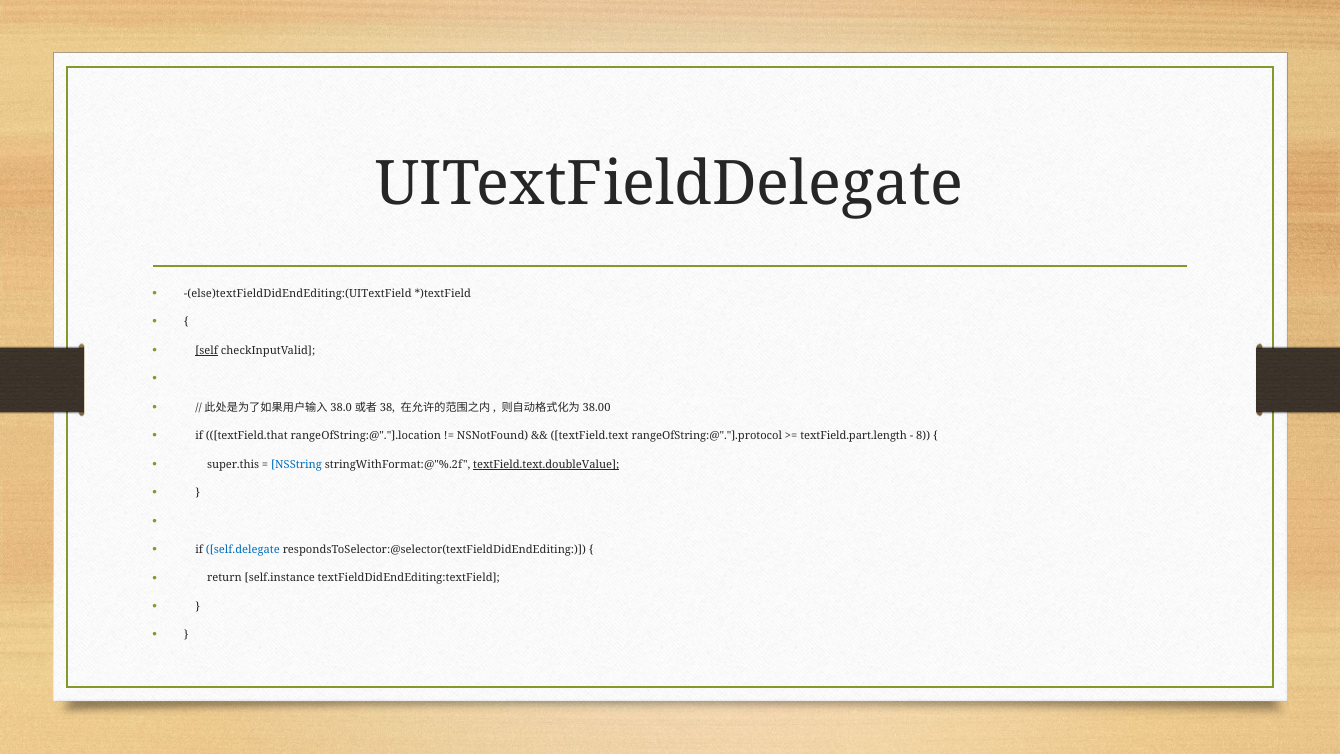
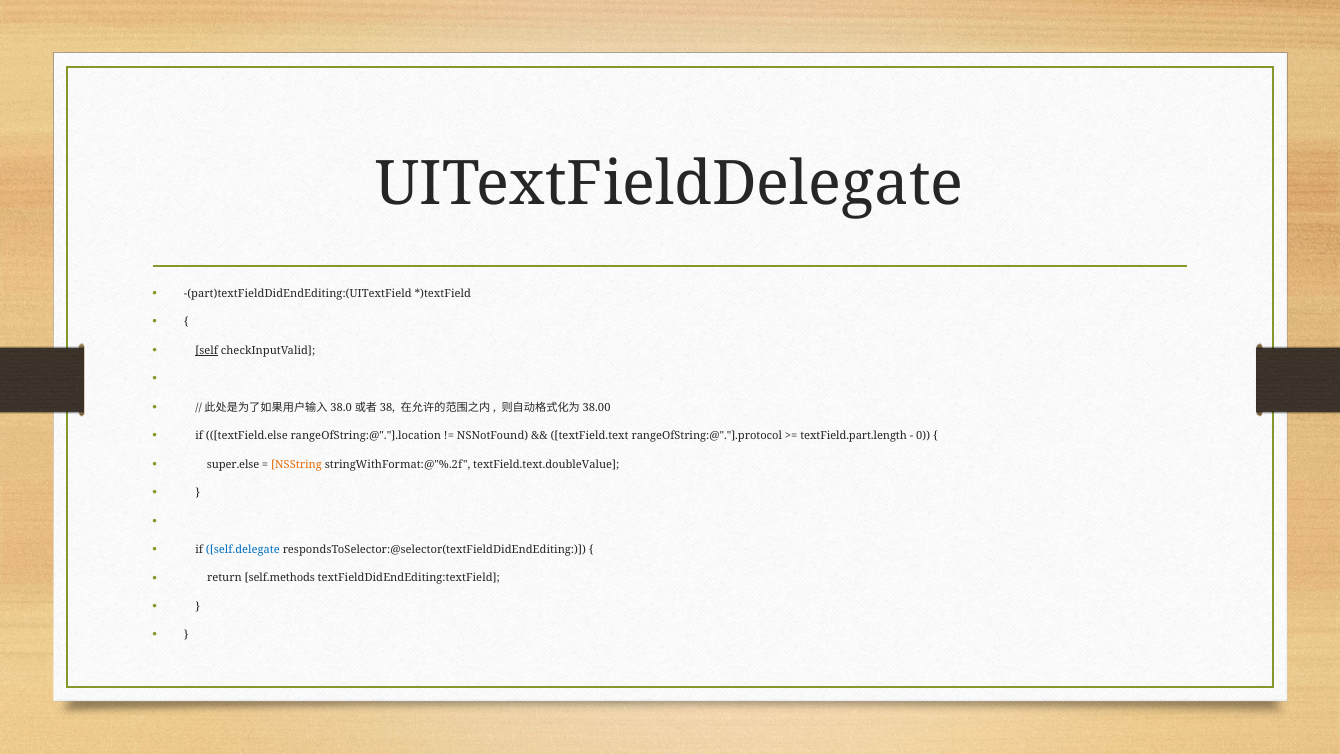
-(else)textFieldDidEndEditing:(UITextField: -(else)textFieldDidEndEditing:(UITextField -> -(part)textFieldDidEndEditing:(UITextField (298, 294)
textField.that: textField.that -> textField.else (247, 436)
8: 8 -> 0 (923, 436)
super.this: super.this -> super.else (233, 464)
NSString colour: blue -> orange (297, 464)
textField.text.doubleValue underline: present -> none (546, 464)
self.instance: self.instance -> self.methods (280, 578)
